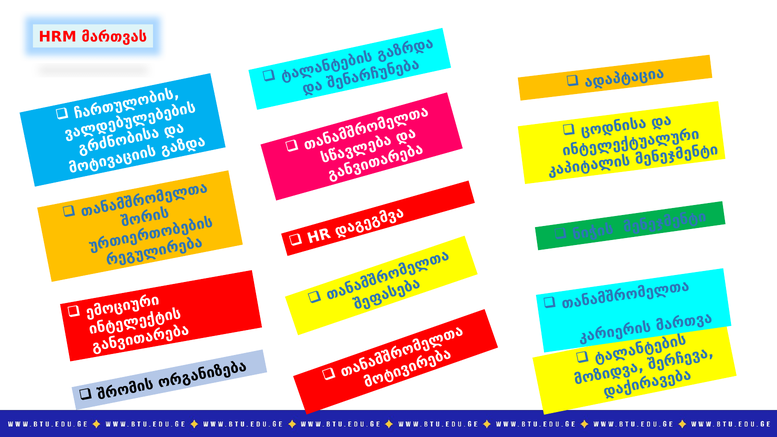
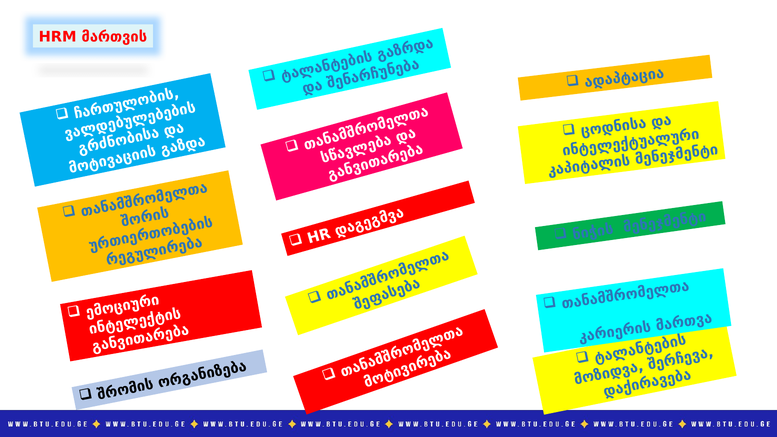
მართვას: მართვას -> მართვის (114, 37)
